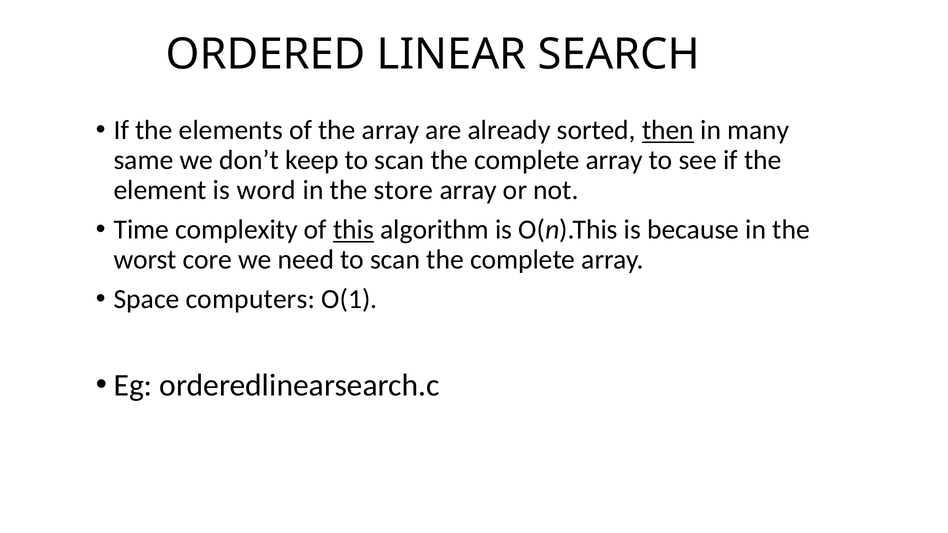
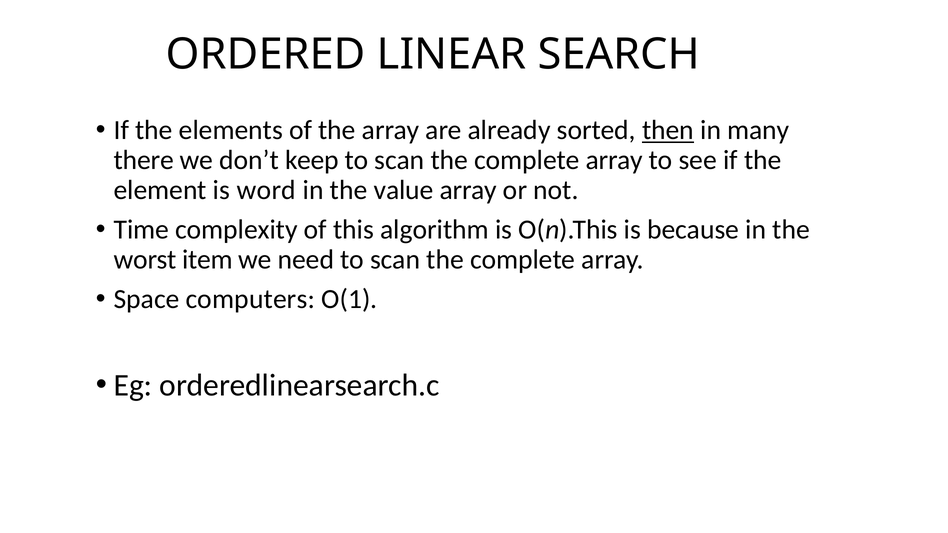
same: same -> there (144, 160)
store: store -> value (404, 190)
this underline: present -> none (353, 230)
core: core -> item (208, 260)
